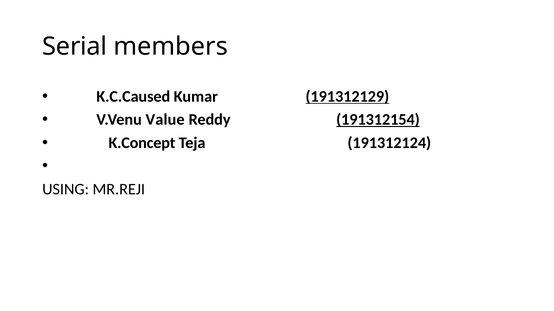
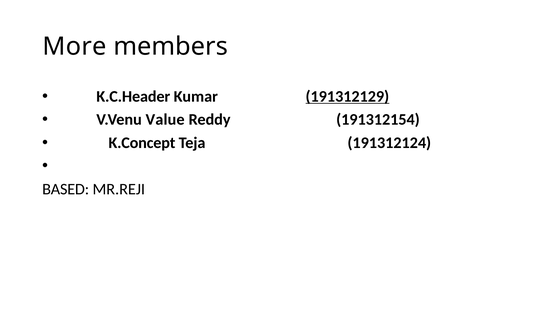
Serial: Serial -> More (74, 47)
K.C.Caused: K.C.Caused -> K.C.Header (133, 97)
191312154 underline: present -> none (378, 120)
USING: USING -> BASED (66, 190)
